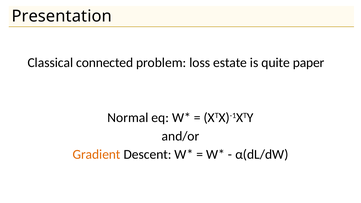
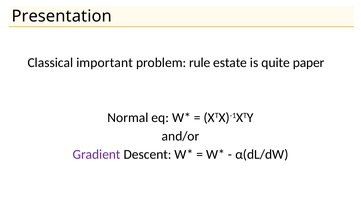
connected: connected -> important (105, 63)
loss: loss -> rule (200, 63)
Gradient colour: orange -> purple (97, 155)
